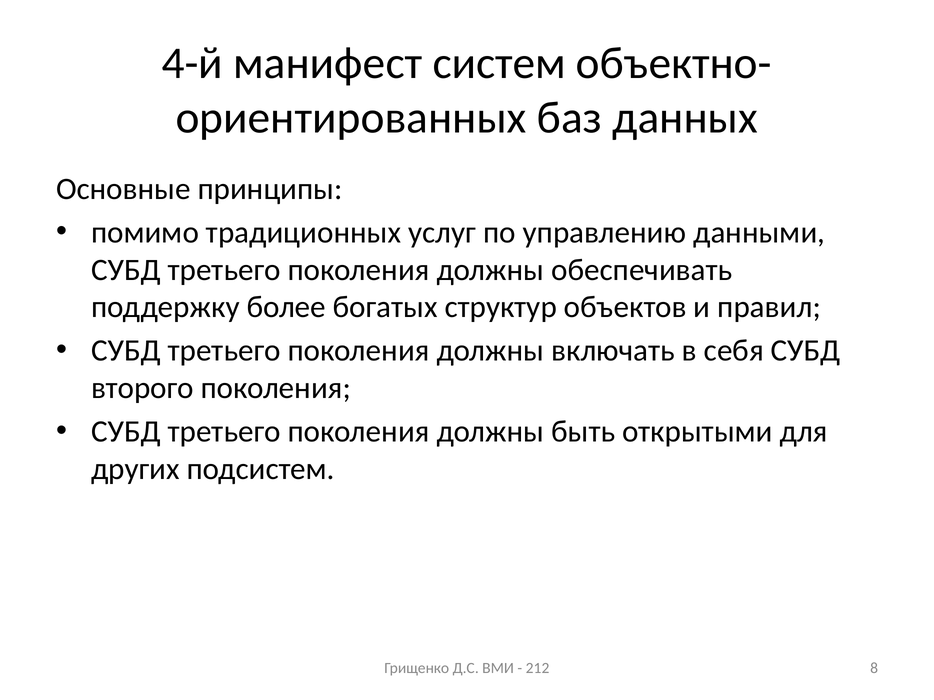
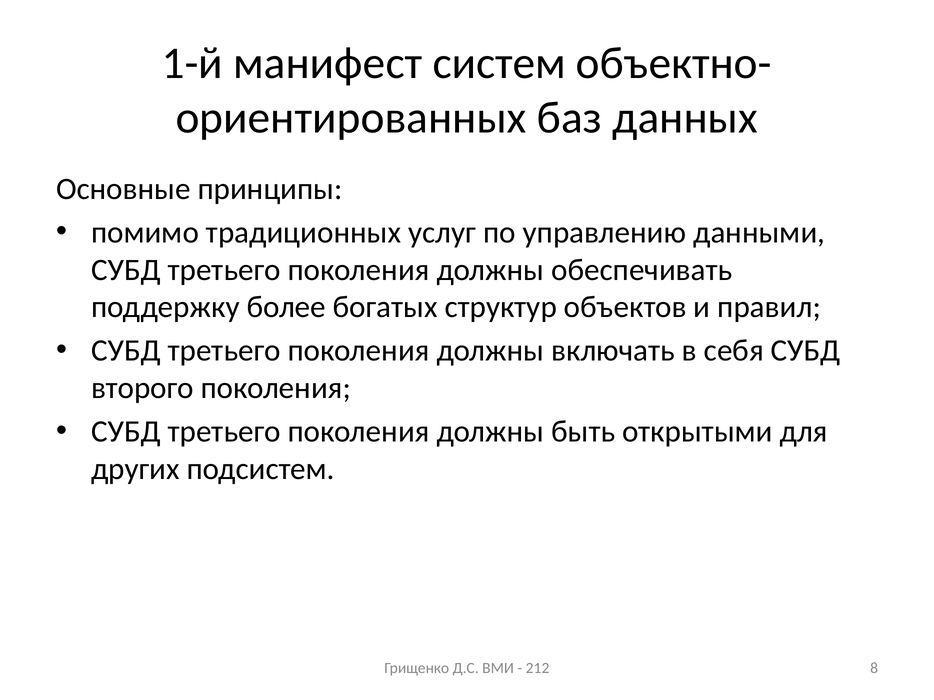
4-й: 4-й -> 1-й (192, 63)
